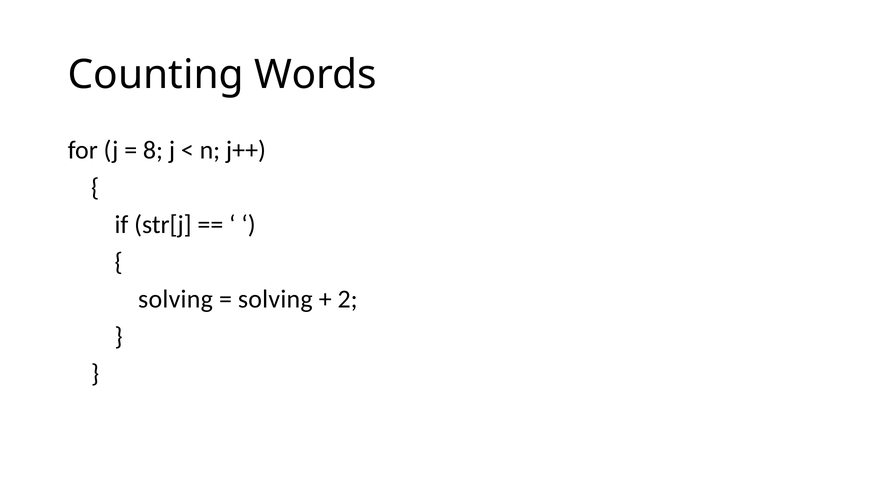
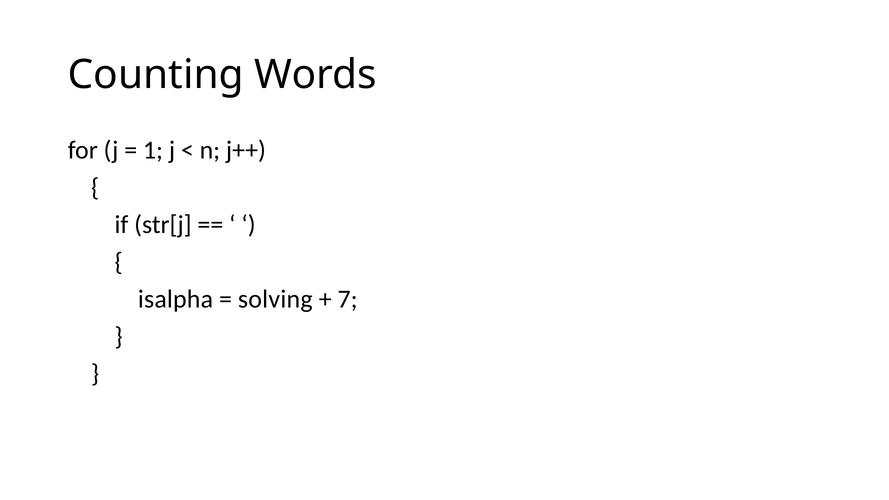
8: 8 -> 1 (153, 150)
solving: solving -> isalpha (176, 299)
2: 2 -> 7 (348, 299)
